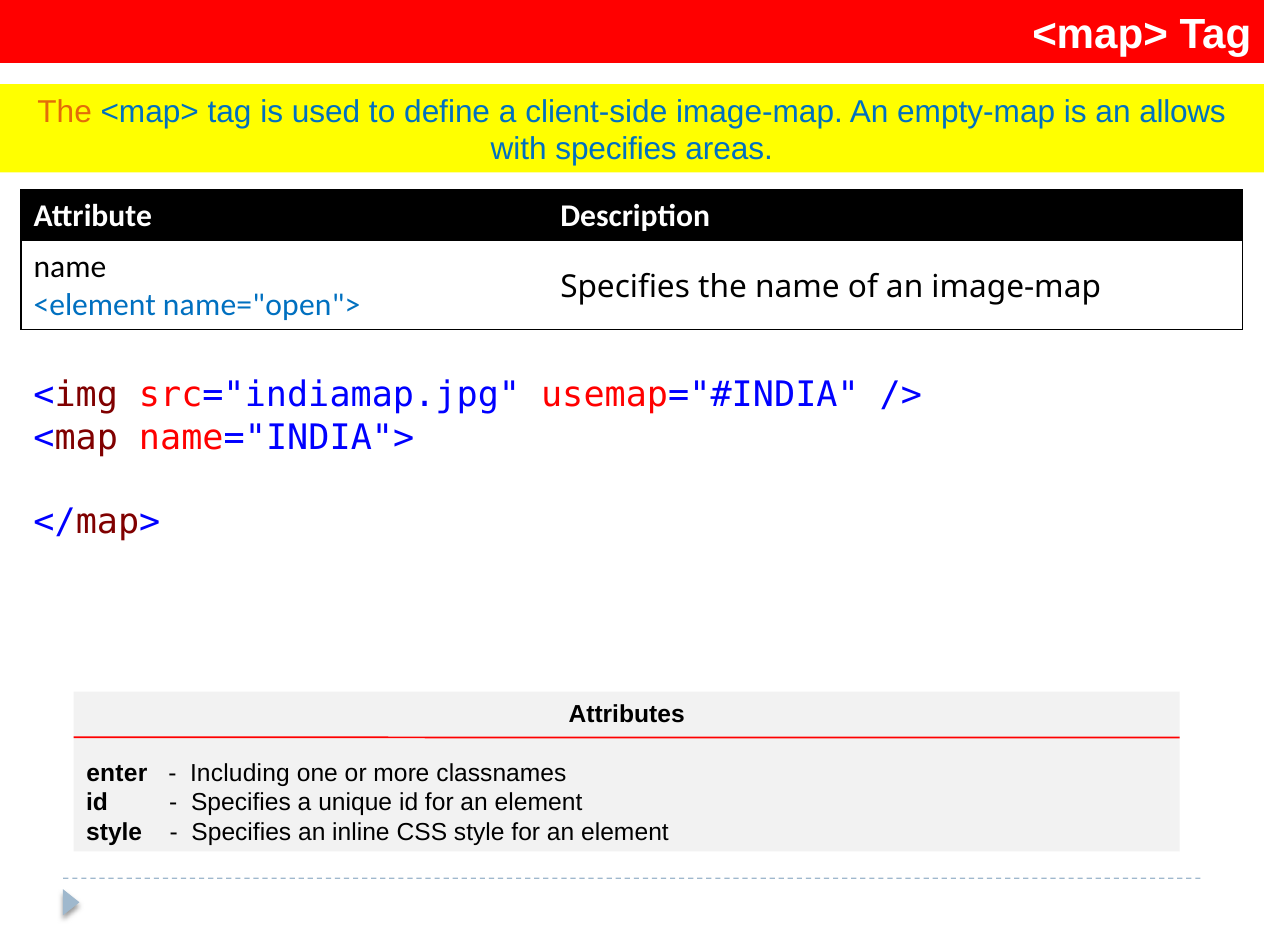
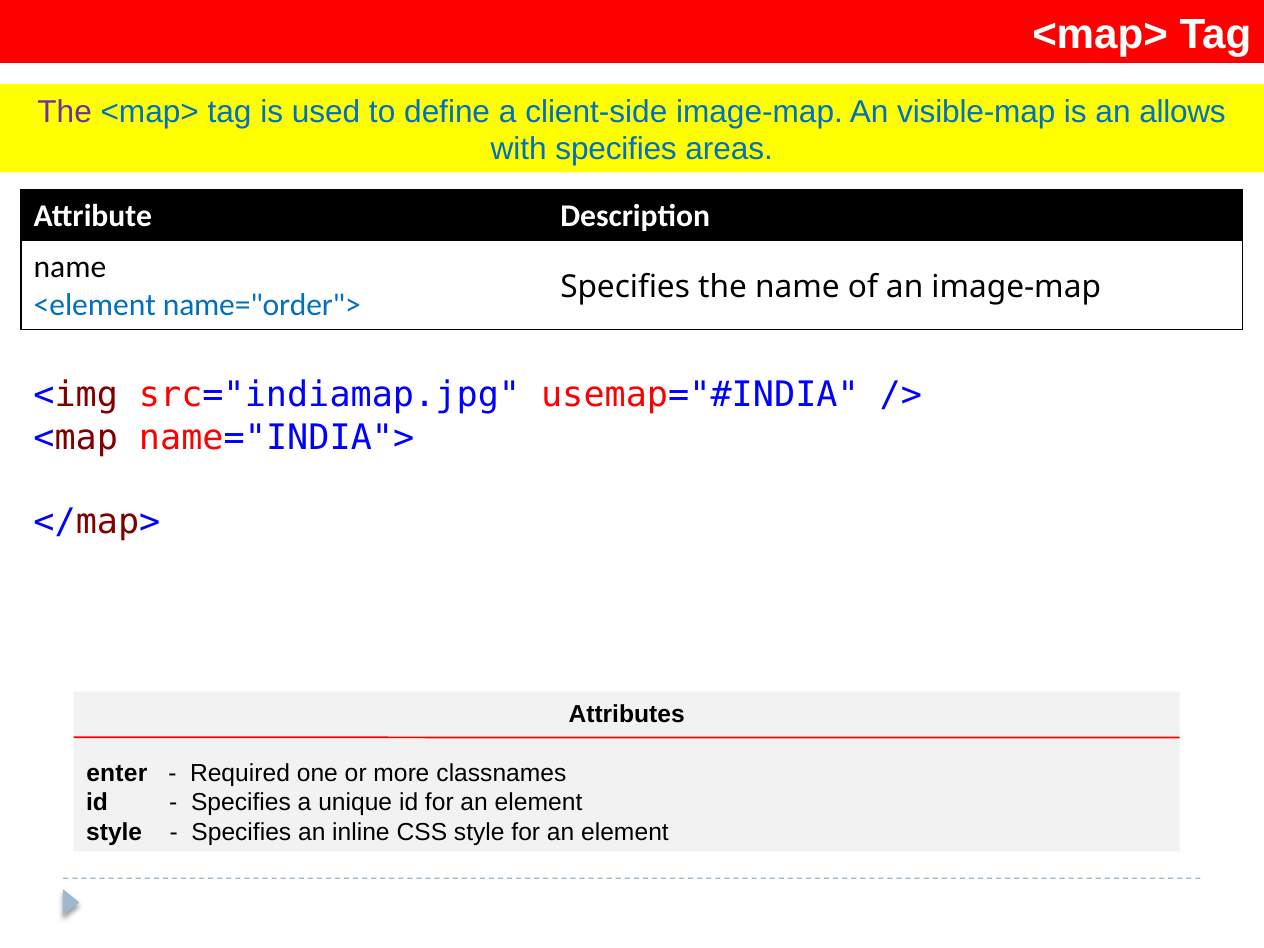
The colour: orange -> purple (65, 112)
empty-map: empty-map -> visible-map (976, 112)
name="open">: name="open"> -> name="order"> (262, 305)
Including: Including -> Required (240, 773)
